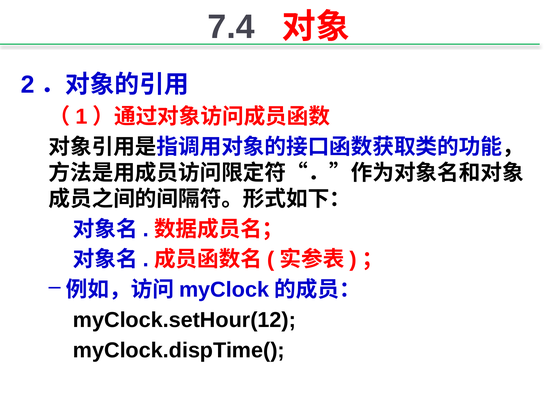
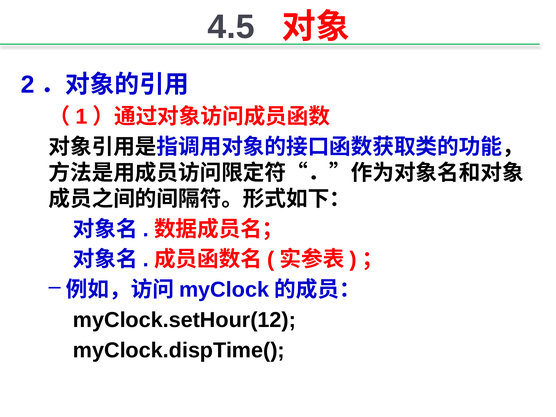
7.4: 7.4 -> 4.5 (231, 27)
